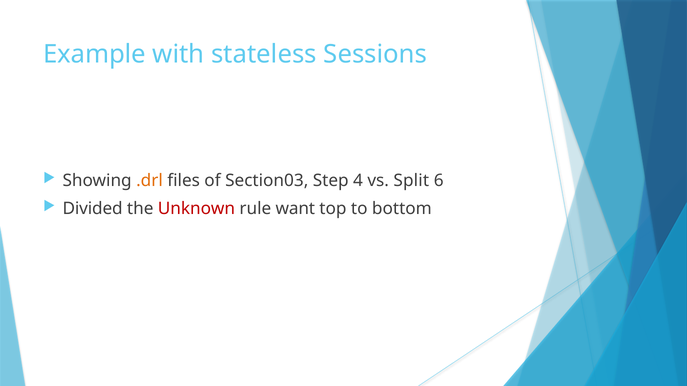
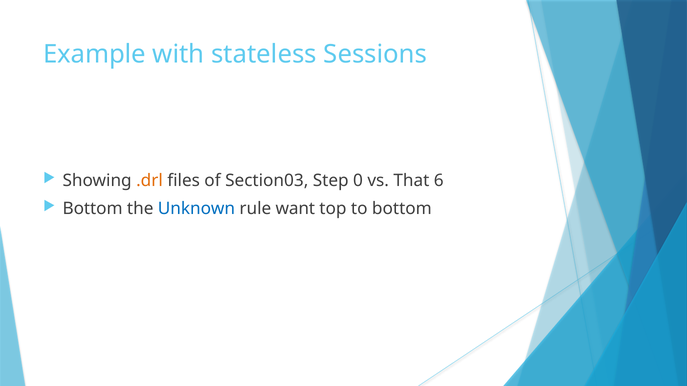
4: 4 -> 0 (358, 181)
Split: Split -> That (411, 181)
Divided: Divided -> Bottom (93, 209)
Unknown colour: red -> blue (196, 209)
